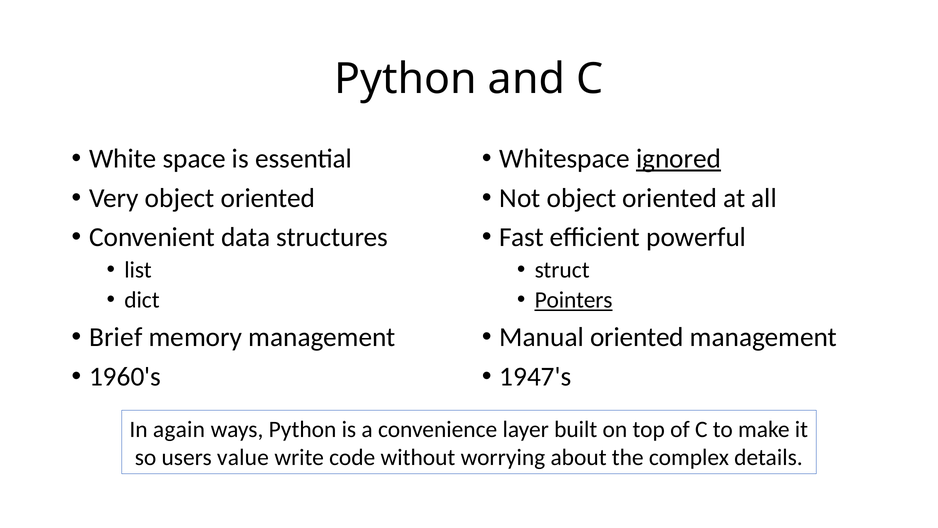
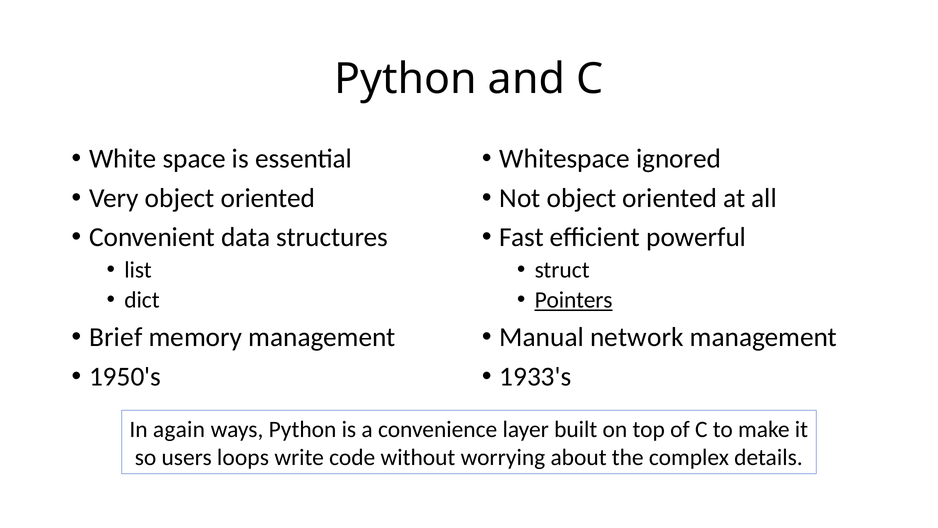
ignored underline: present -> none (679, 159)
Manual oriented: oriented -> network (637, 337)
1960's: 1960's -> 1950's (125, 376)
1947's: 1947's -> 1933's (535, 376)
value: value -> loops (243, 457)
